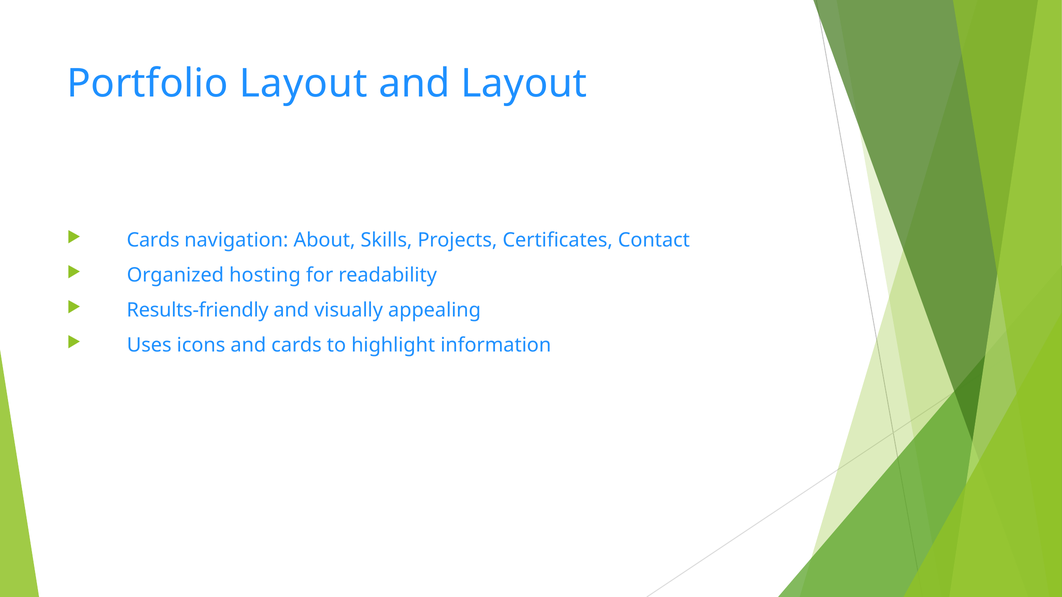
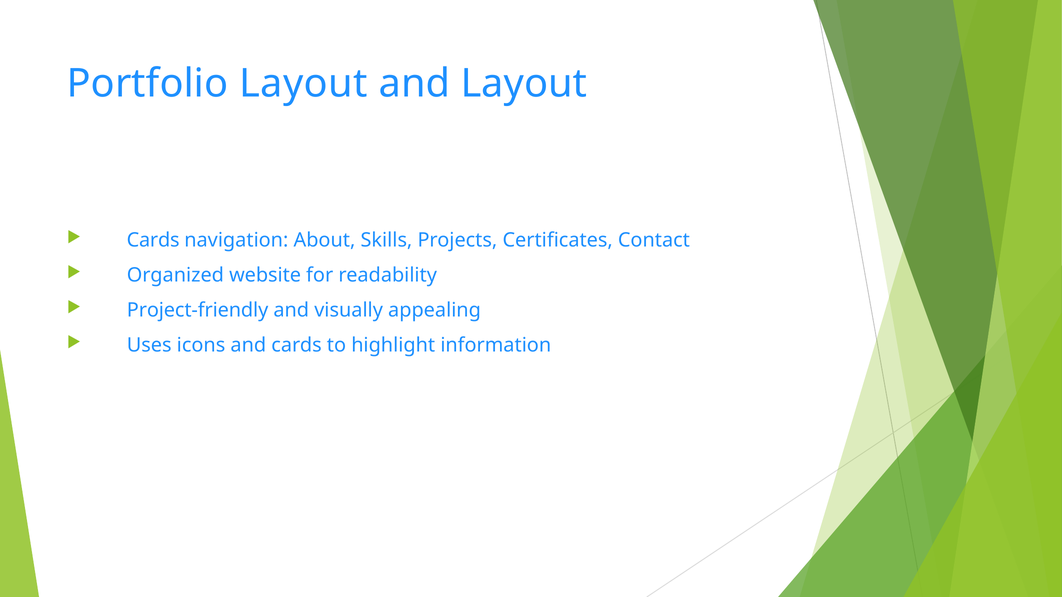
hosting: hosting -> website (265, 275)
Results-friendly: Results-friendly -> Project-friendly (198, 310)
